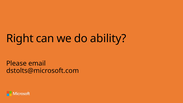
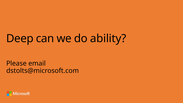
Right: Right -> Deep (20, 39)
